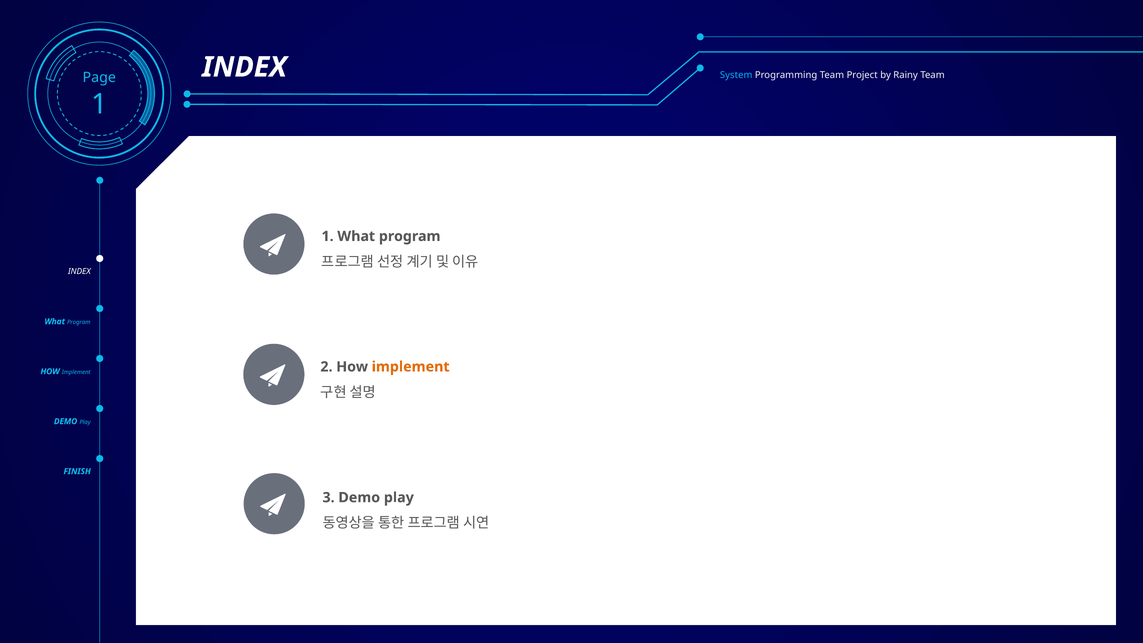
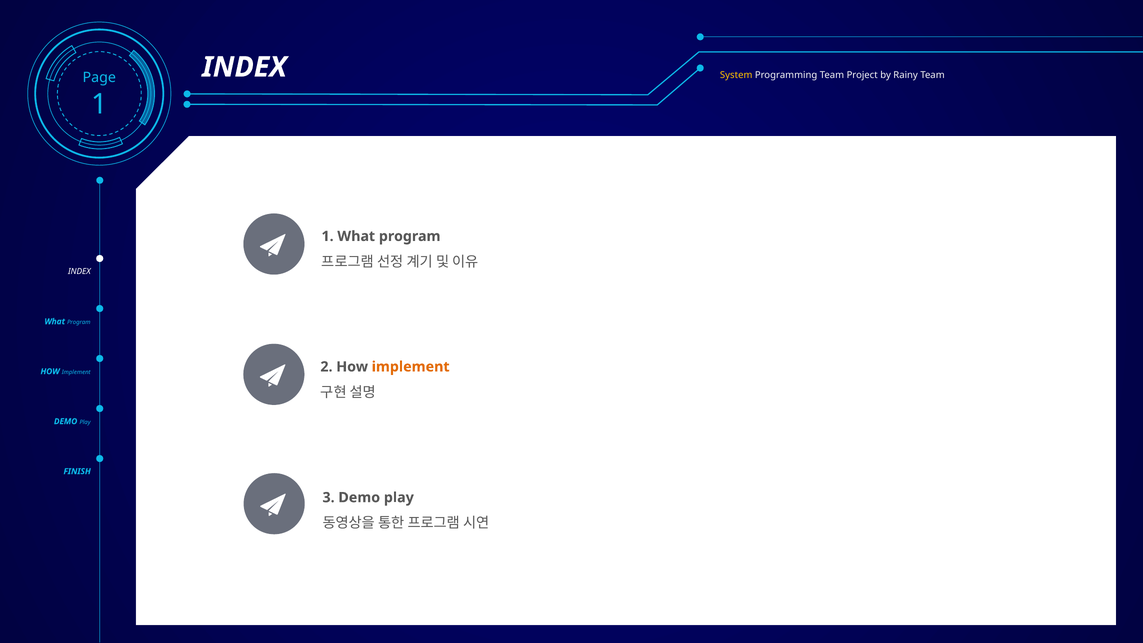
System colour: light blue -> yellow (736, 75)
